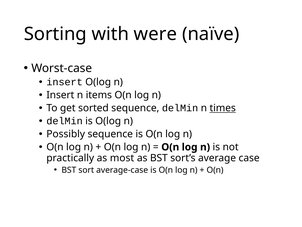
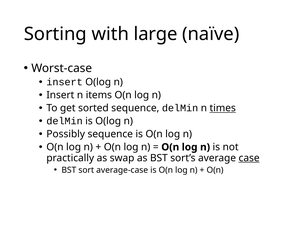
were: were -> large (156, 34)
most: most -> swap (122, 158)
case underline: none -> present (249, 158)
